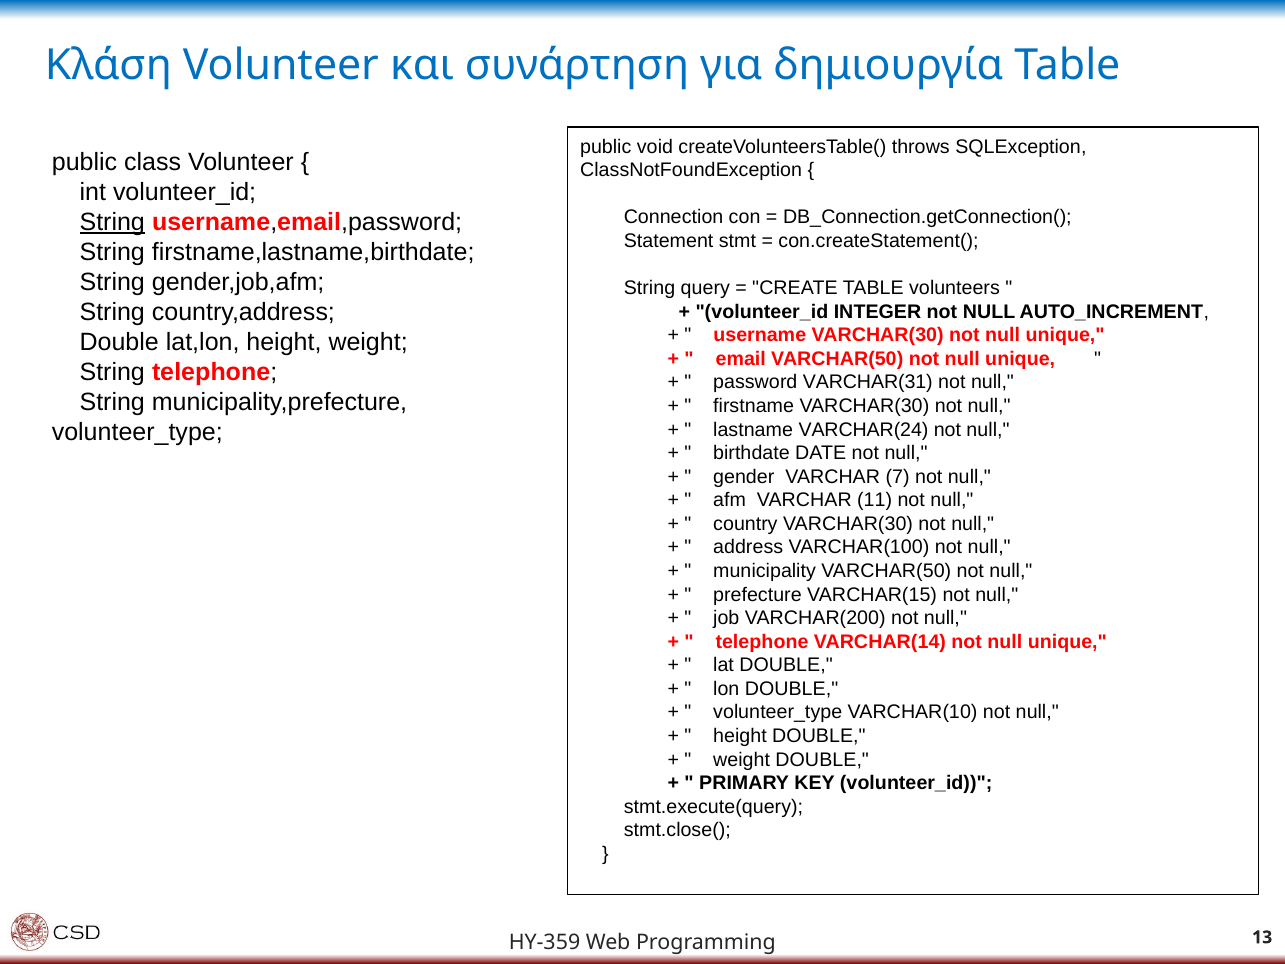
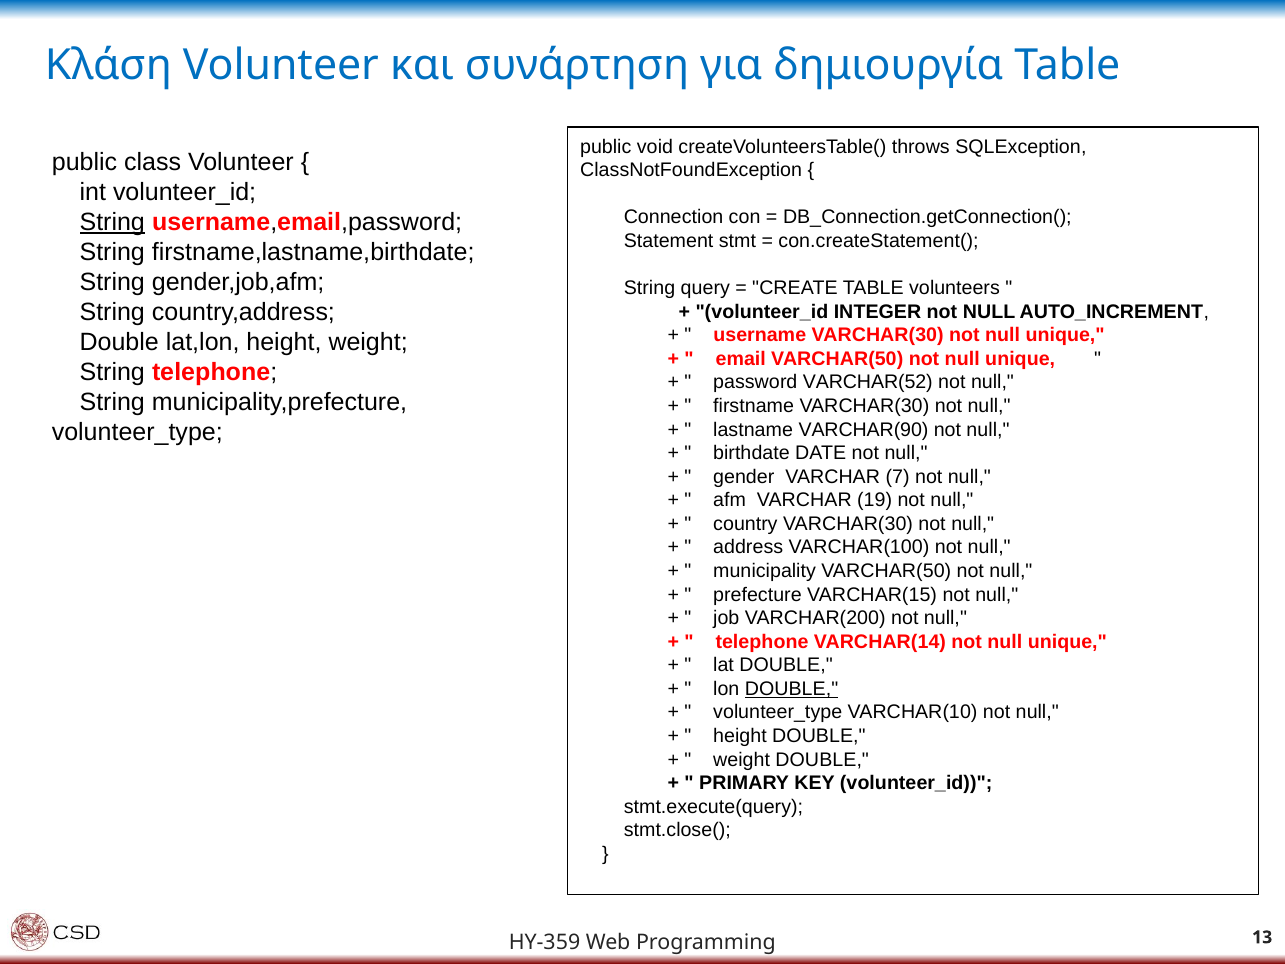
VARCHAR(31: VARCHAR(31 -> VARCHAR(52 (868, 382)
VARCHAR(24: VARCHAR(24 -> VARCHAR(90 (863, 429)
11: 11 -> 19 (875, 500)
DOUBLE underline: none -> present (792, 689)
